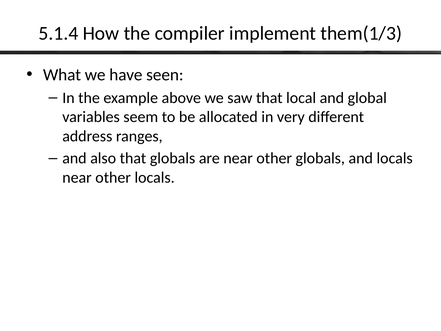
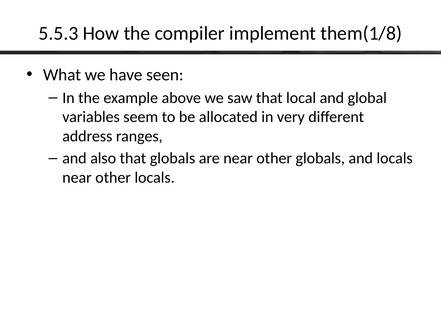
5.1.4: 5.1.4 -> 5.5.3 (58, 33)
them(1/3: them(1/3 -> them(1/8 (361, 33)
